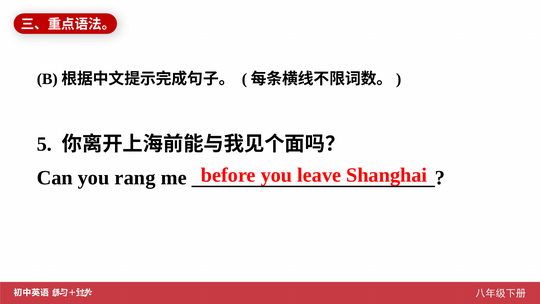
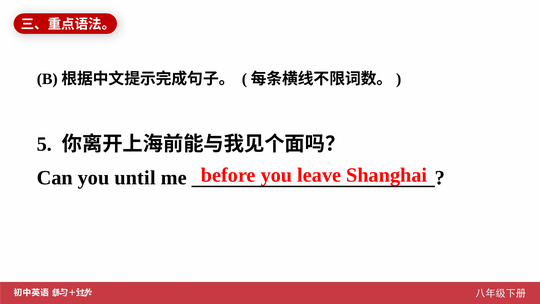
rang: rang -> until (135, 178)
